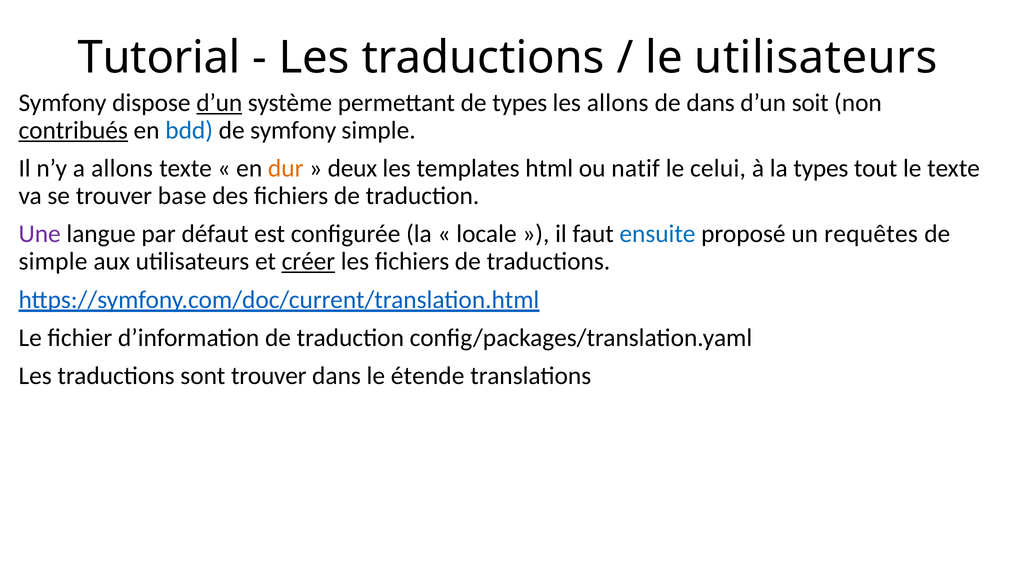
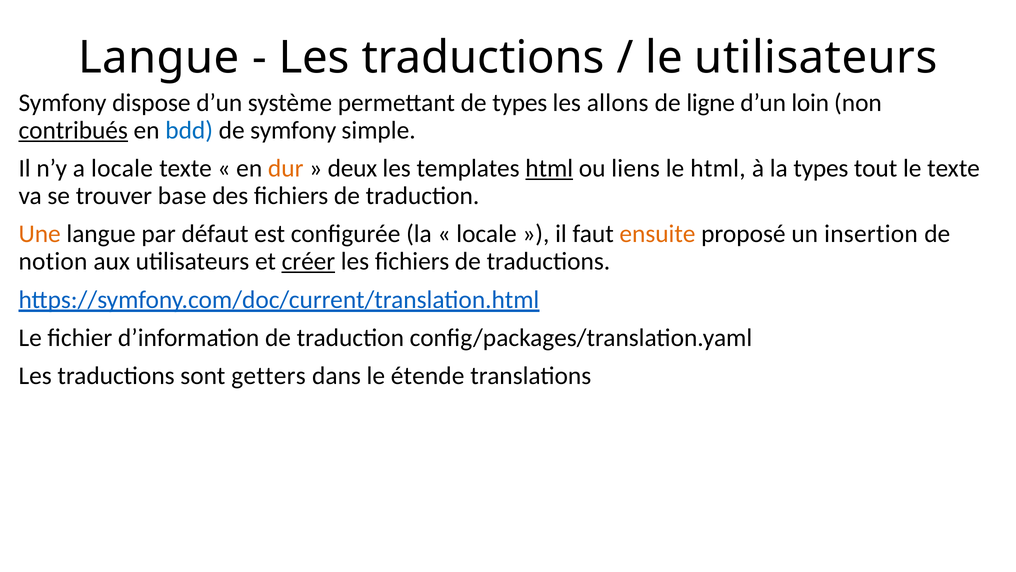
Tutorial: Tutorial -> Langue (159, 58)
d’un underline: present -> none (219, 103)
de dans: dans -> ligne (711, 103)
soit: soit -> loin (810, 103)
a allons: allons -> locale (122, 168)
html underline: none -> present (549, 168)
natif: natif -> liens (636, 168)
le celui: celui -> html (718, 168)
Une colour: purple -> orange (40, 234)
ensuite colour: blue -> orange (657, 234)
requêtes: requêtes -> insertion (871, 234)
simple: simple -> notion (53, 261)
sont trouver: trouver -> getters (269, 376)
